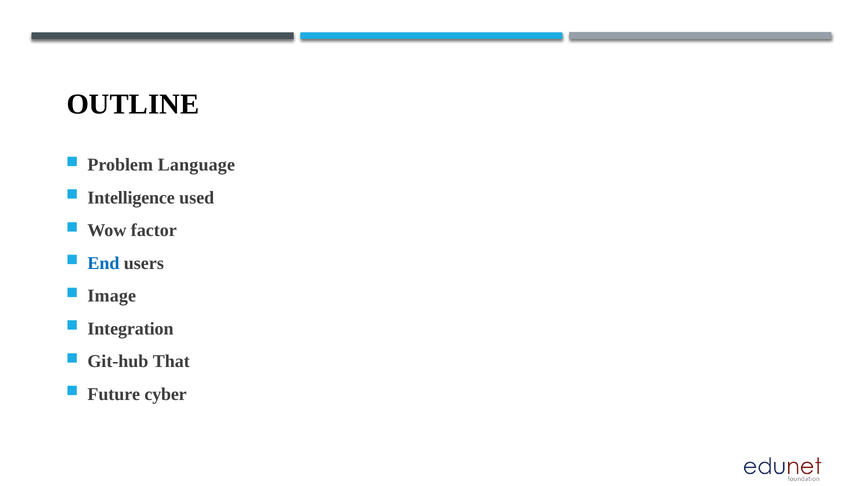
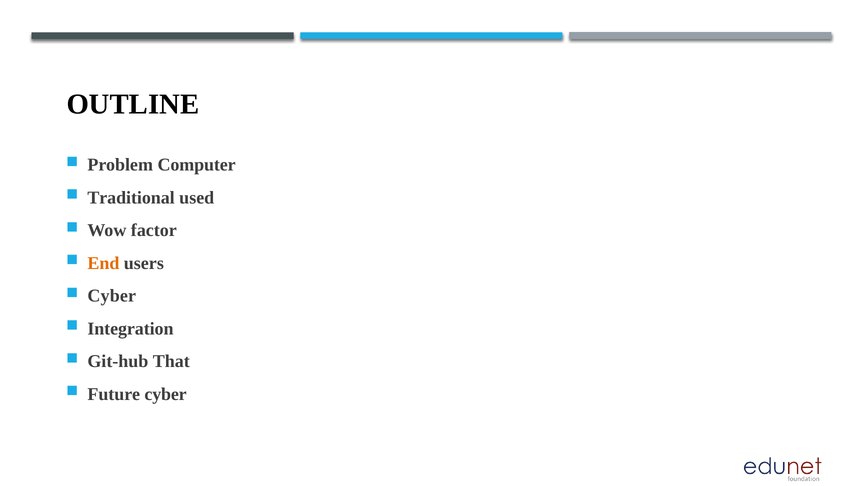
Language: Language -> Computer (197, 165)
Intelligence: Intelligence -> Traditional (131, 197)
End colour: blue -> orange (103, 263)
Image: Image -> Cyber (112, 296)
